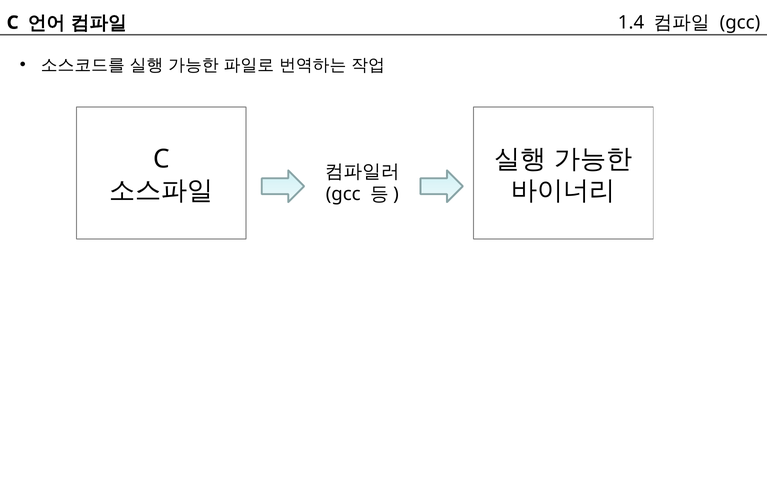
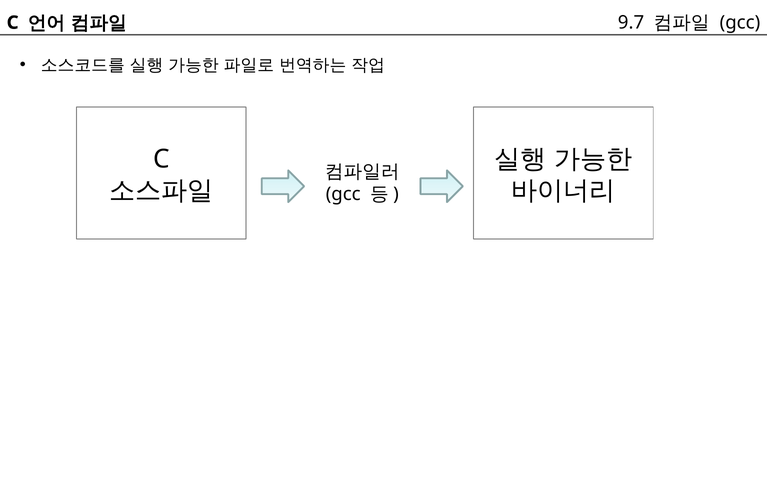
1.4: 1.4 -> 9.7 (631, 23)
